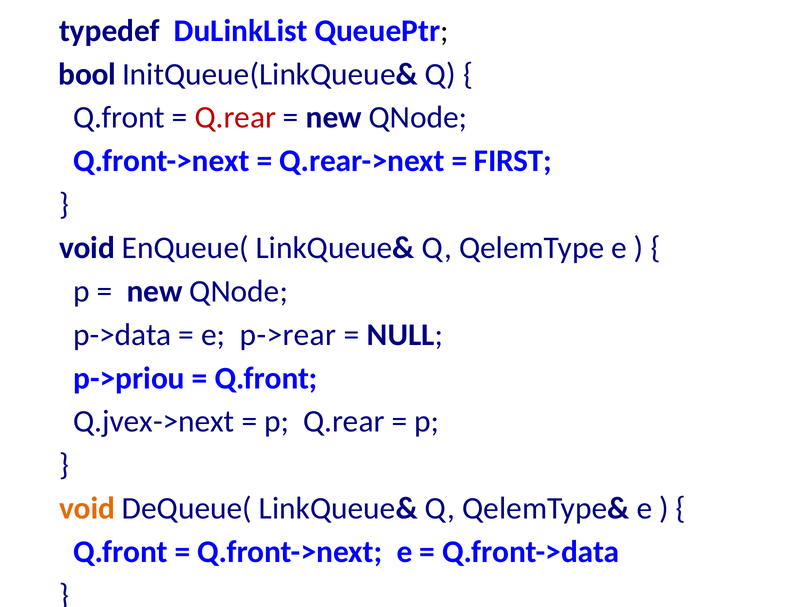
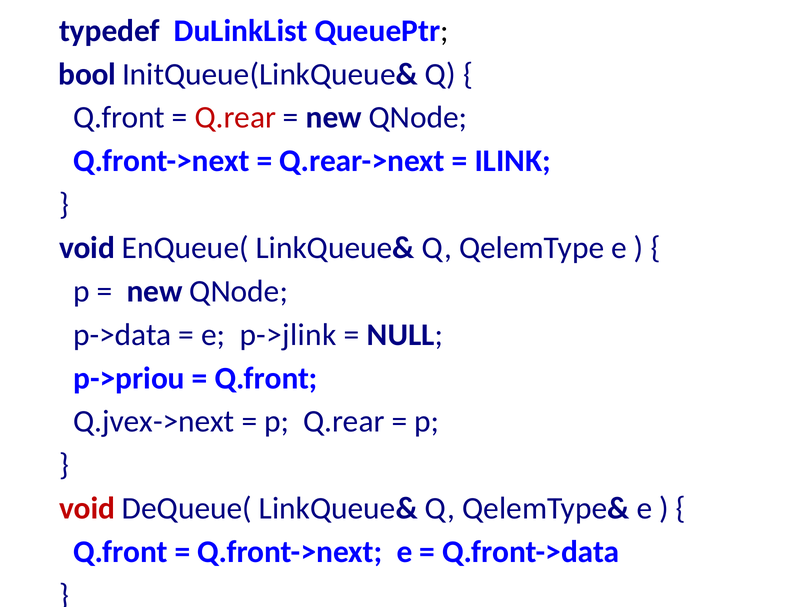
FIRST: FIRST -> ILINK (513, 161)
p->rear: p->rear -> p->jlink (288, 335)
void colour: orange -> red (87, 508)
